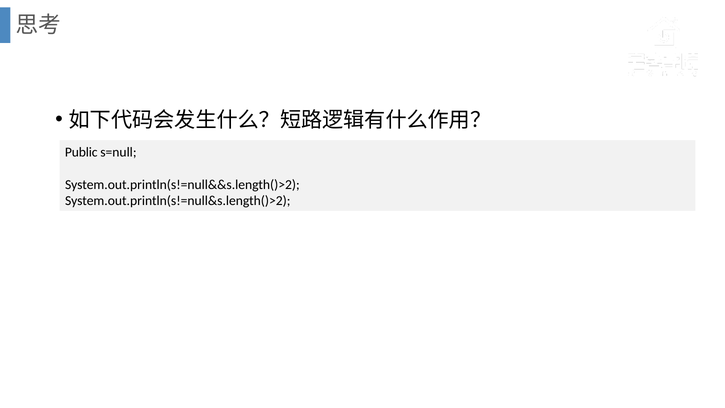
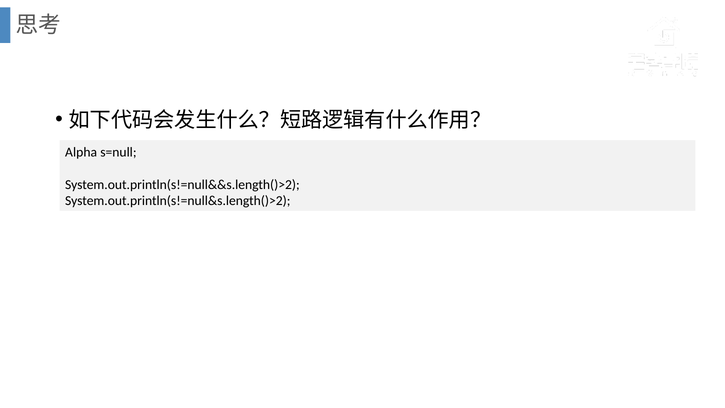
Public: Public -> Alpha (81, 152)
